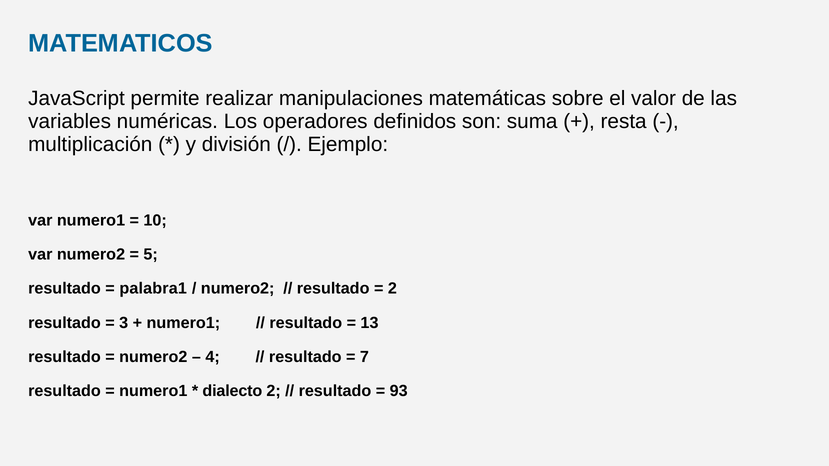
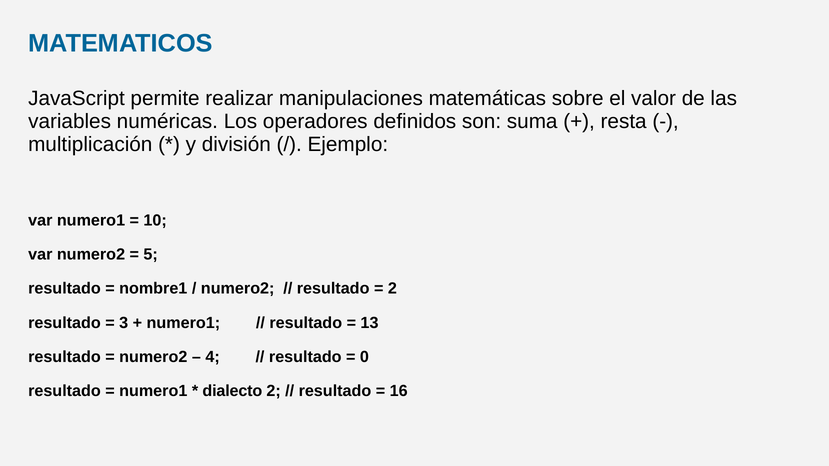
palabra1: palabra1 -> nombre1 (153, 289)
7: 7 -> 0 (364, 357)
93: 93 -> 16 (399, 391)
